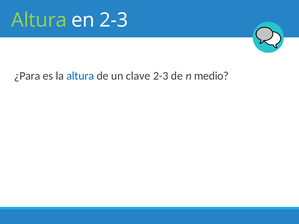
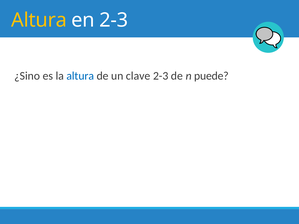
Altura colour: light green -> yellow (39, 20)
¿Para: ¿Para -> ¿Sino (27, 76)
medio: medio -> puede (211, 76)
